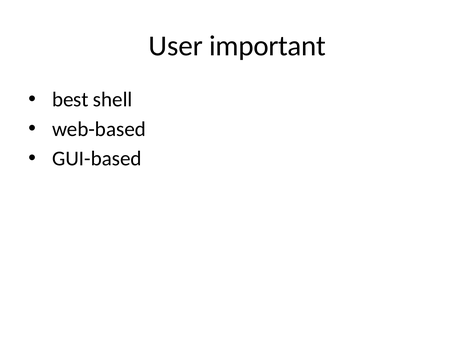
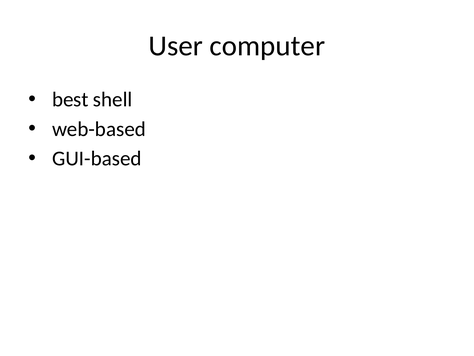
important: important -> computer (267, 46)
